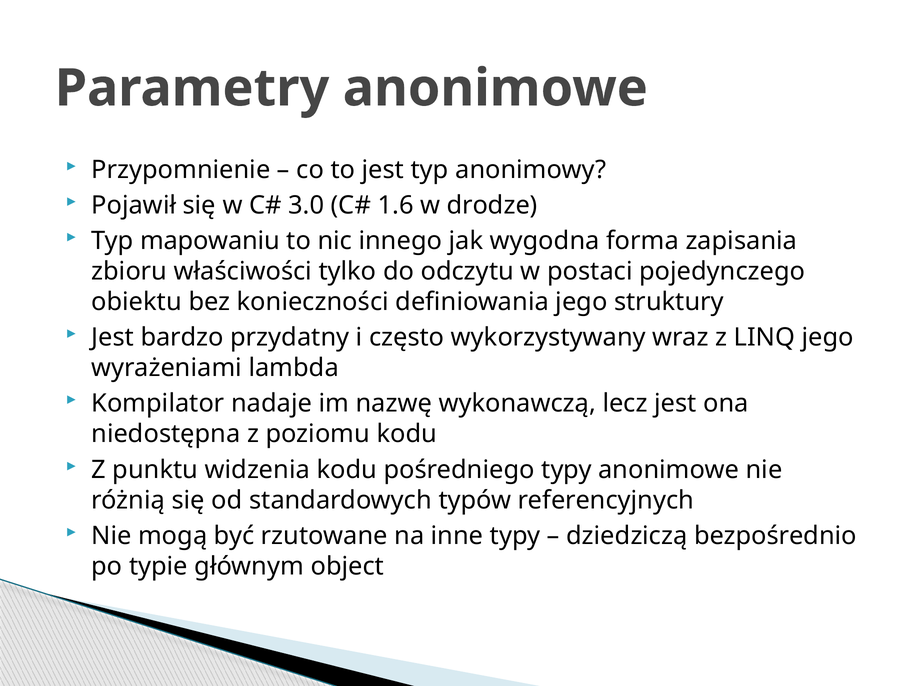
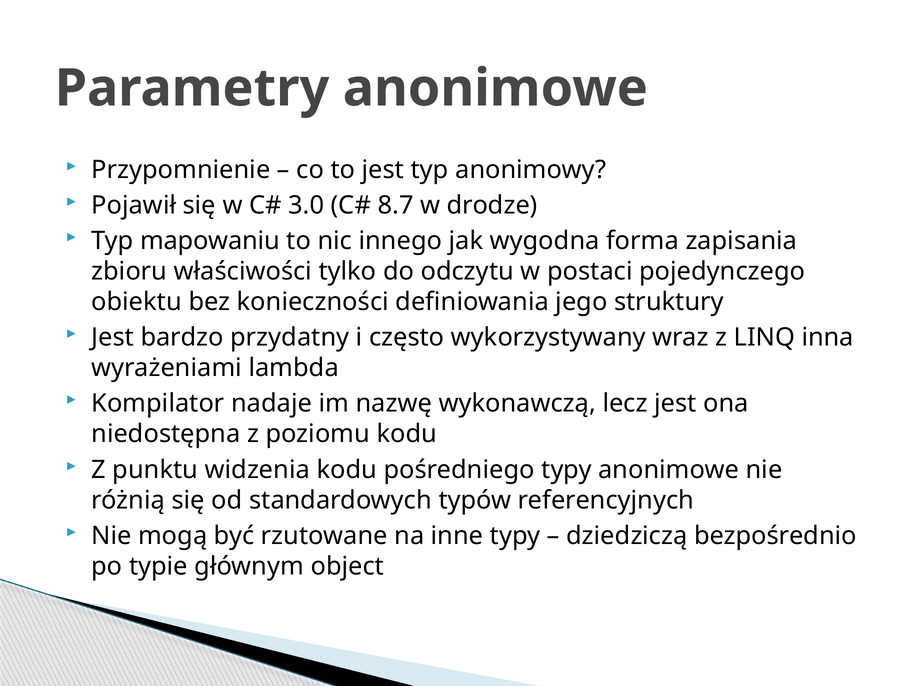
1.6: 1.6 -> 8.7 (396, 205)
LINQ jego: jego -> inna (828, 338)
